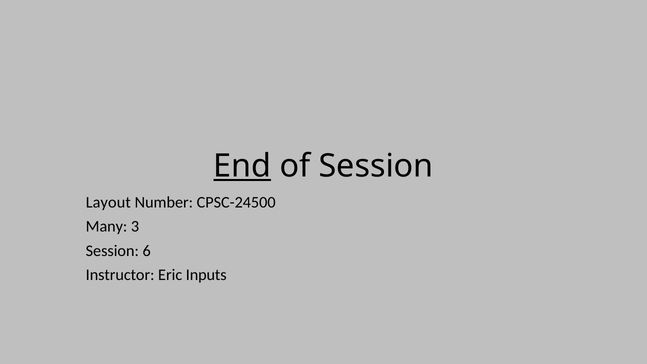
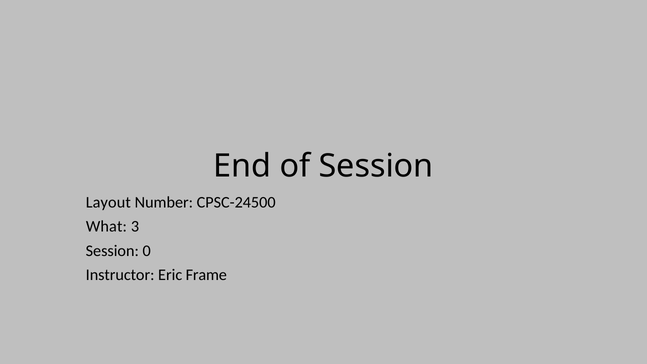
End underline: present -> none (242, 166)
Many: Many -> What (106, 226)
6: 6 -> 0 (147, 251)
Inputs: Inputs -> Frame (206, 275)
